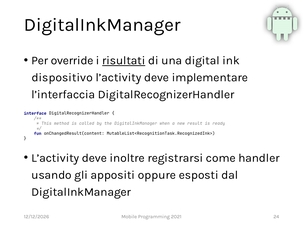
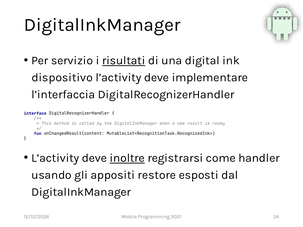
override: override -> servizio (72, 61)
inoltre underline: none -> present (127, 158)
oppure: oppure -> restore (157, 175)
